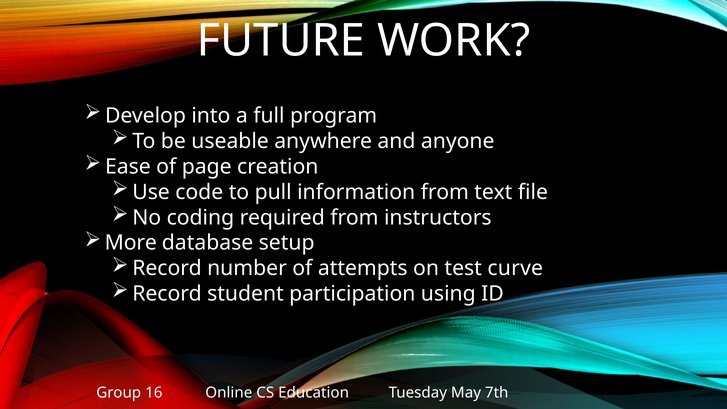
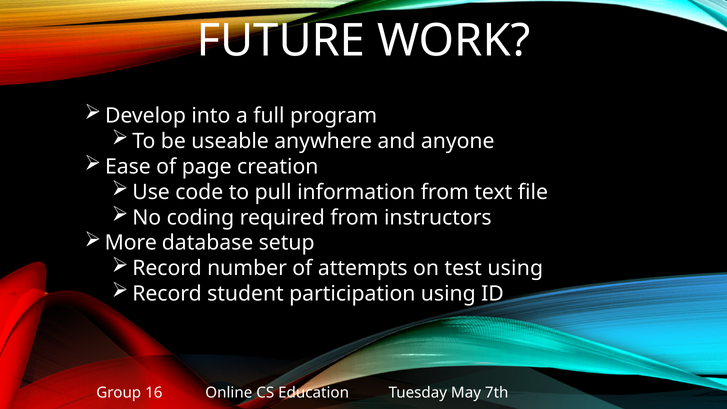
test curve: curve -> using (515, 268)
